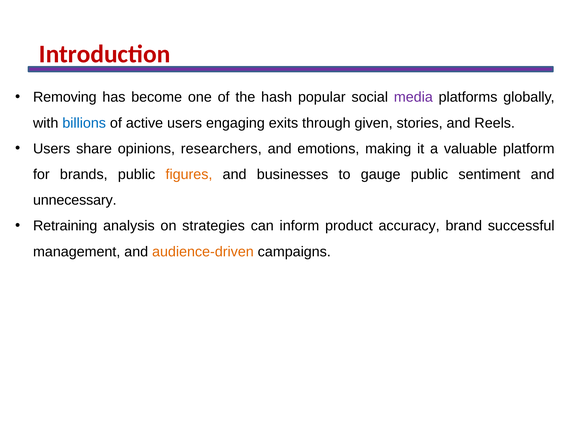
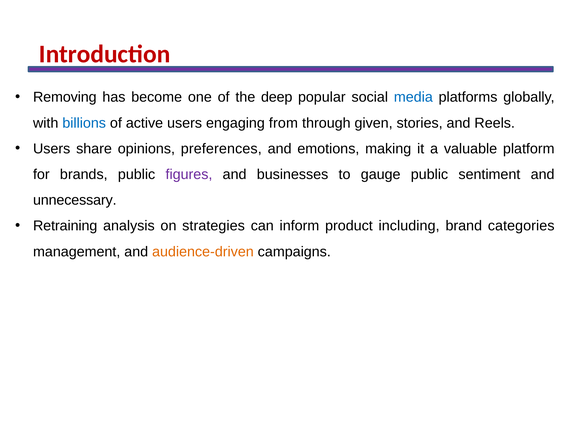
hash: hash -> deep (277, 97)
media colour: purple -> blue (413, 97)
exits: exits -> from (283, 123)
researchers: researchers -> preferences (221, 149)
figures colour: orange -> purple (189, 174)
accuracy: accuracy -> including (409, 226)
successful: successful -> categories (521, 226)
